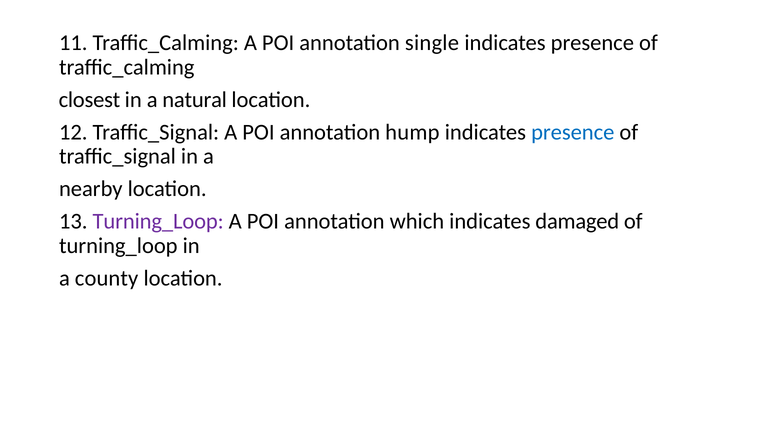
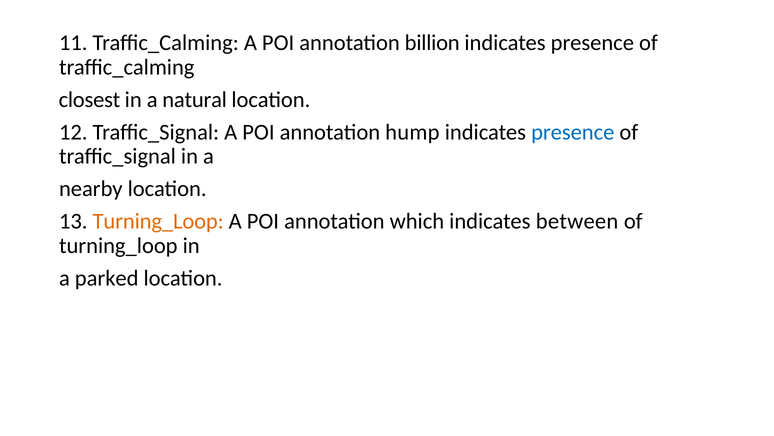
single: single -> billion (432, 43)
Turning_Loop colour: purple -> orange (158, 221)
damaged: damaged -> between (577, 221)
county: county -> parked (107, 278)
